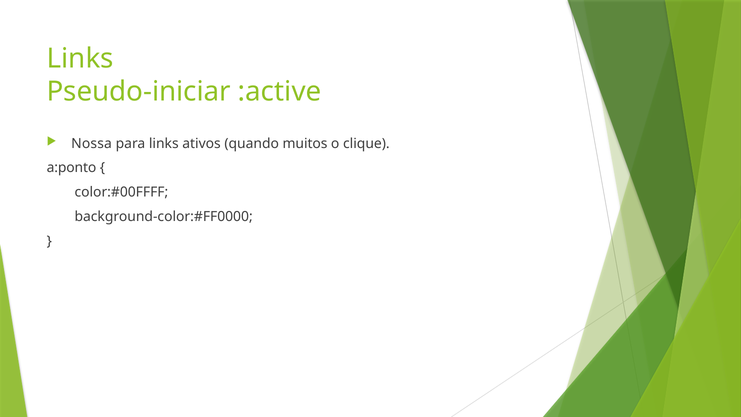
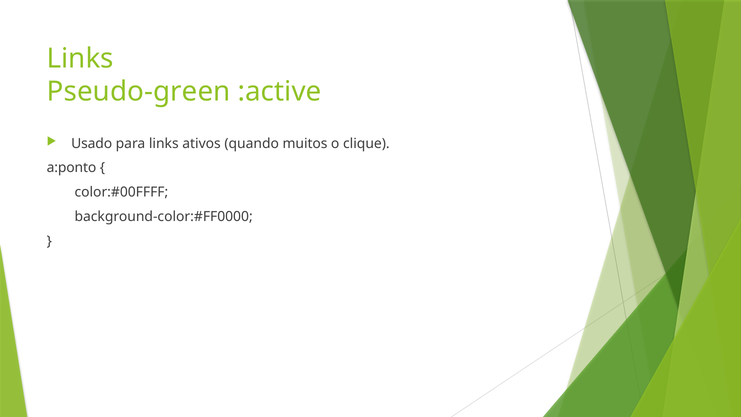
Pseudo-iniciar: Pseudo-iniciar -> Pseudo-green (139, 92)
Nossa: Nossa -> Usado (92, 143)
